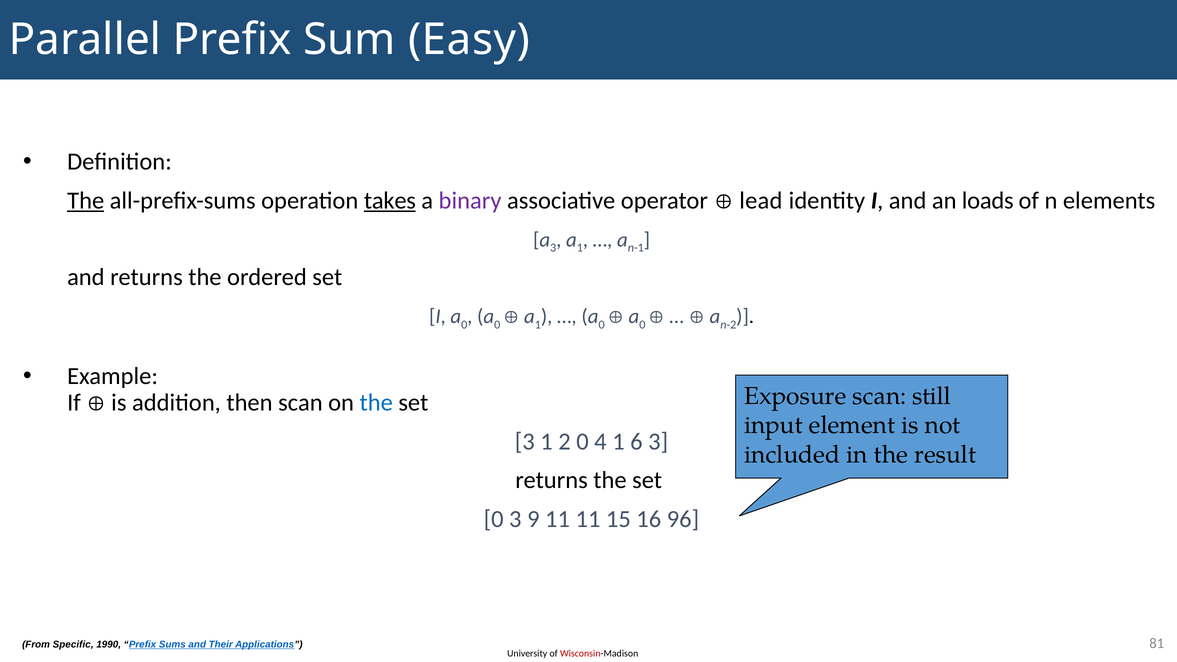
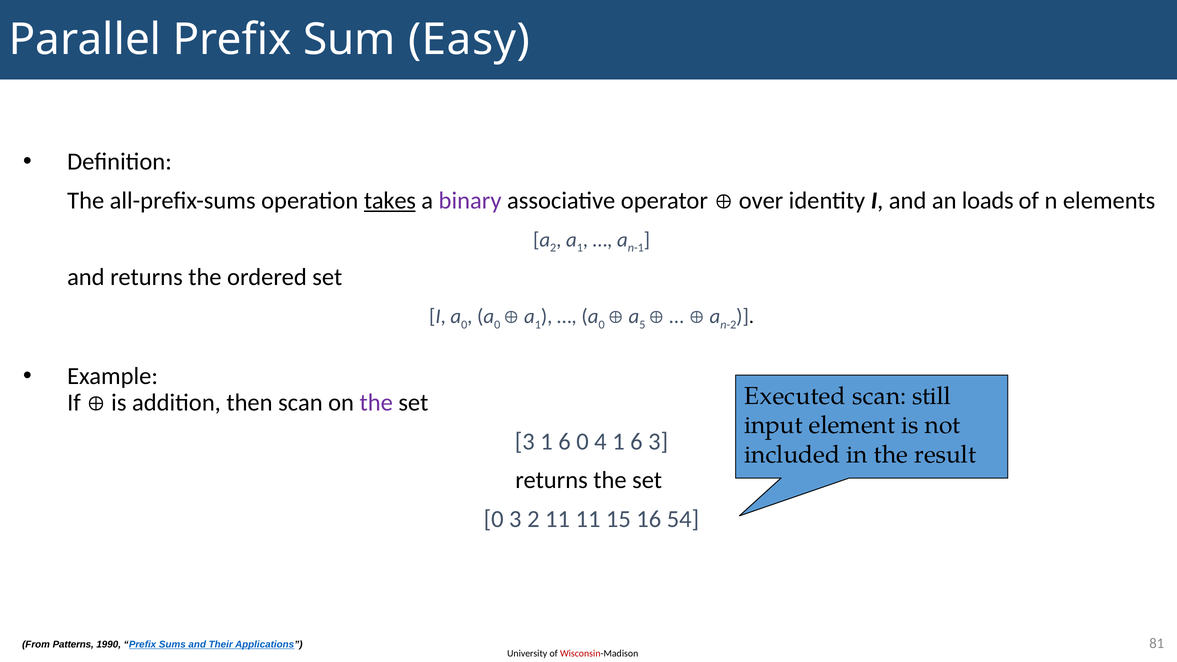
The underline: present -> none (86, 201)
lead: lead -> over (761, 201)
a 3: 3 -> 2 (553, 248)
0: 0 -> 5 (642, 325)
Exposure: Exposure -> Executed (795, 396)
the colour: blue -> purple (376, 403)
3 1 2: 2 -> 6 (565, 442)
3 9: 9 -> 2 (533, 519)
96: 96 -> 54 (683, 519)
Specific: Specific -> Patterns (73, 645)
